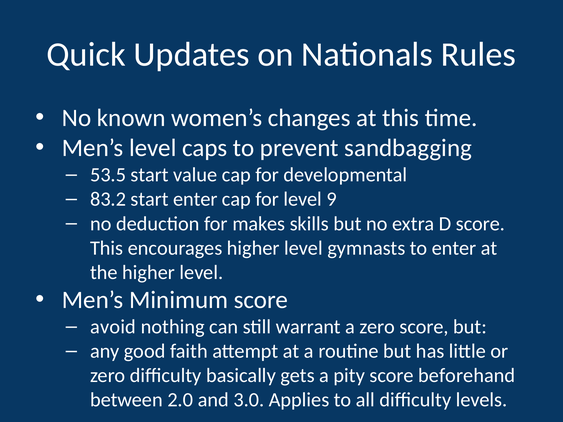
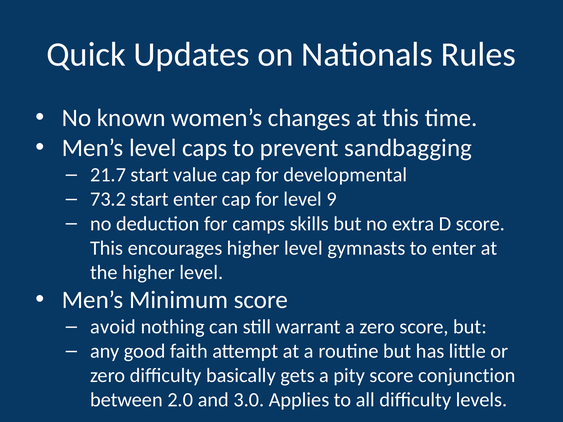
53.5: 53.5 -> 21.7 (108, 175)
83.2: 83.2 -> 73.2 (108, 199)
makes: makes -> camps (259, 224)
beforehand: beforehand -> conjunction (467, 376)
